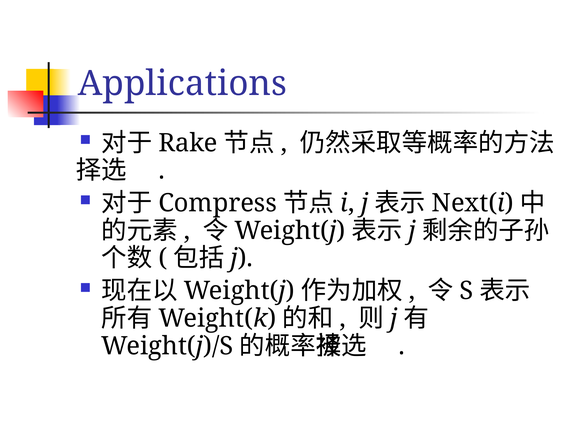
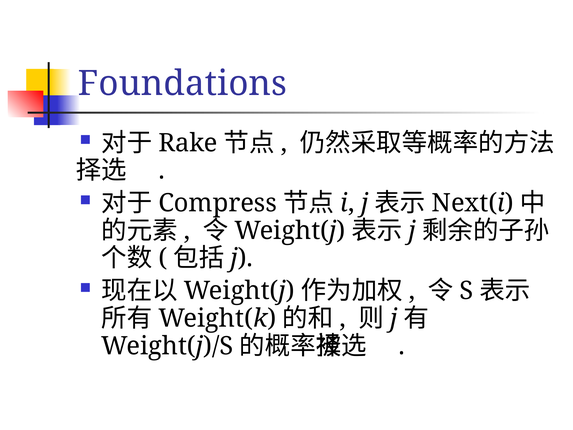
Applications: Applications -> Foundations (182, 84)
